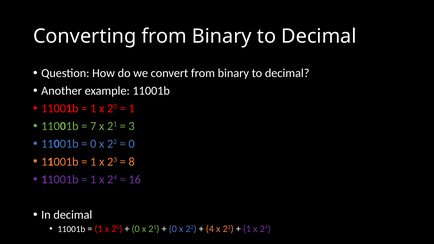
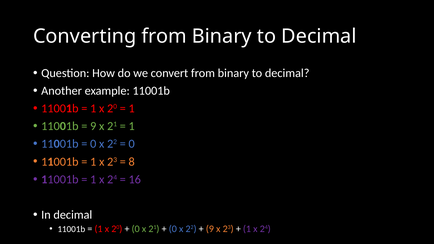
7: 7 -> 9 (93, 126)
3: 3 -> 1 (132, 126)
4: 4 -> 9 (210, 229)
